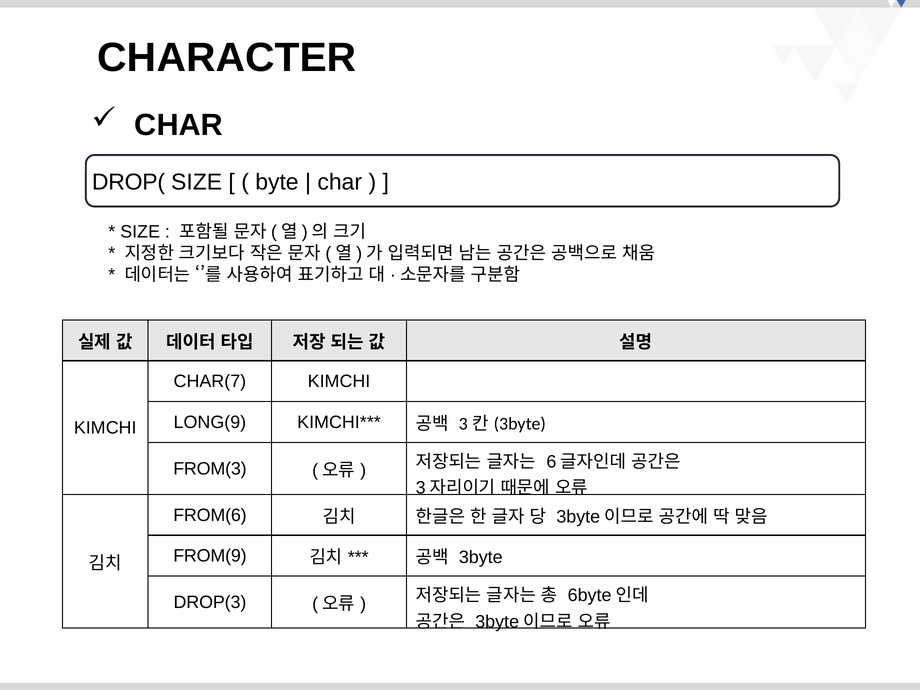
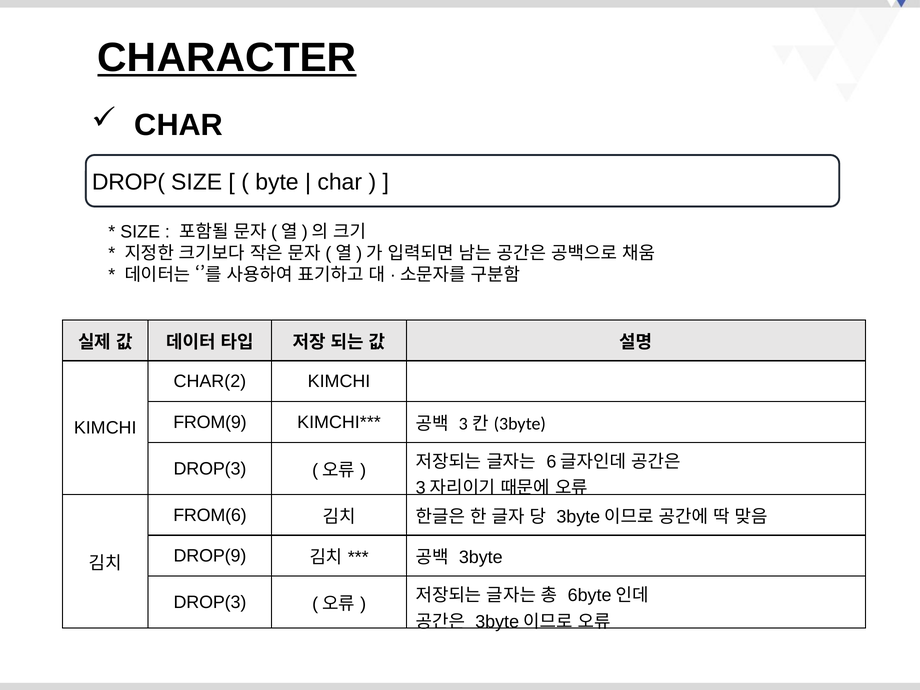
CHARACTER underline: none -> present (227, 58)
CHAR(7: CHAR(7 -> CHAR(2 (210, 381)
LONG(9: LONG(9 -> FROM(9 (210, 422)
FROM(3: FROM(3 -> DROP(3 (210, 469)
FROM(9: FROM(9 -> DROP(9 (210, 556)
